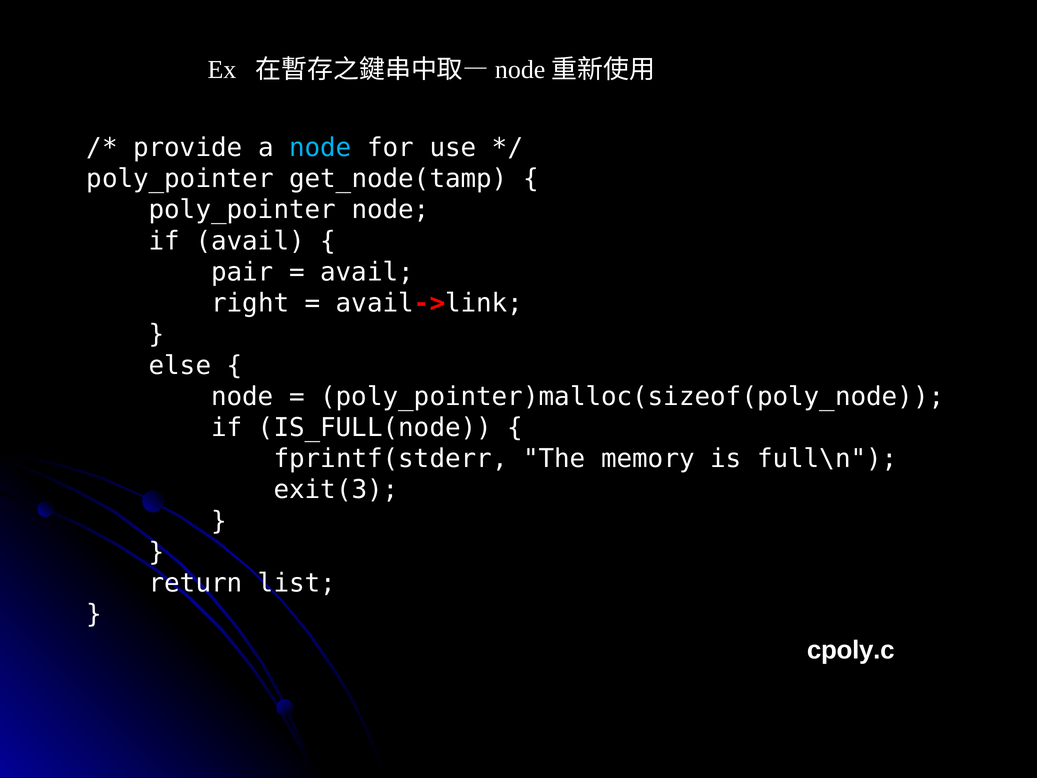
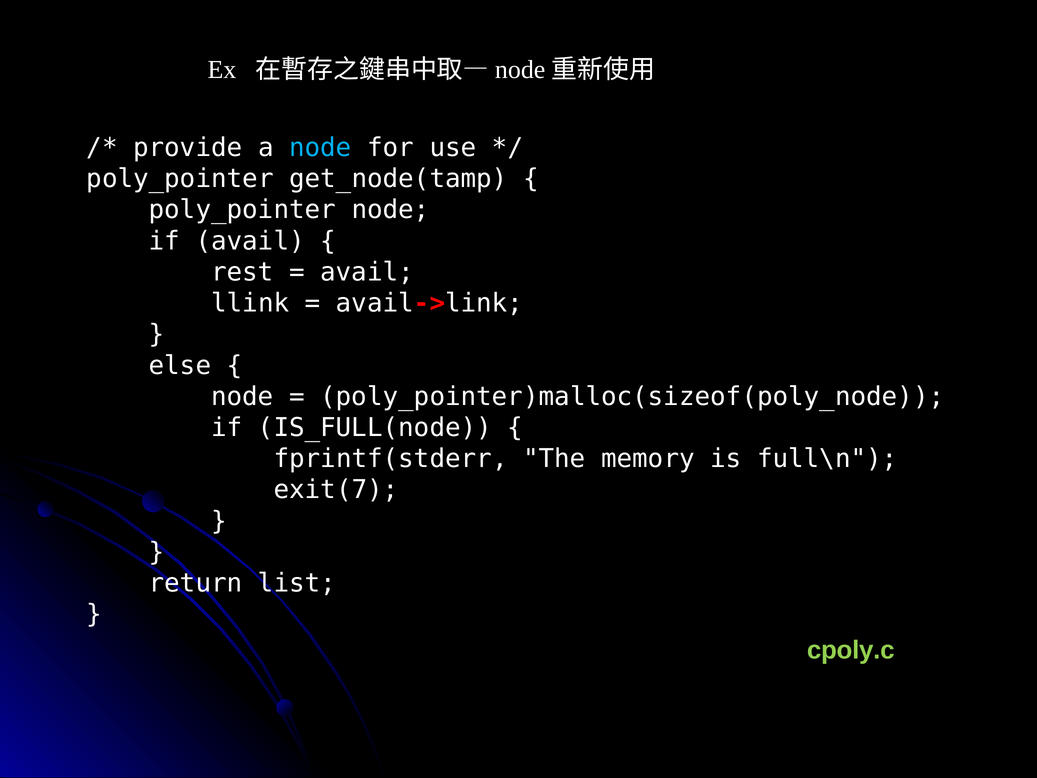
pair: pair -> rest (242, 272)
right: right -> llink (250, 303)
exit(3: exit(3 -> exit(7 (336, 490)
cpoly.c colour: white -> light green (851, 650)
